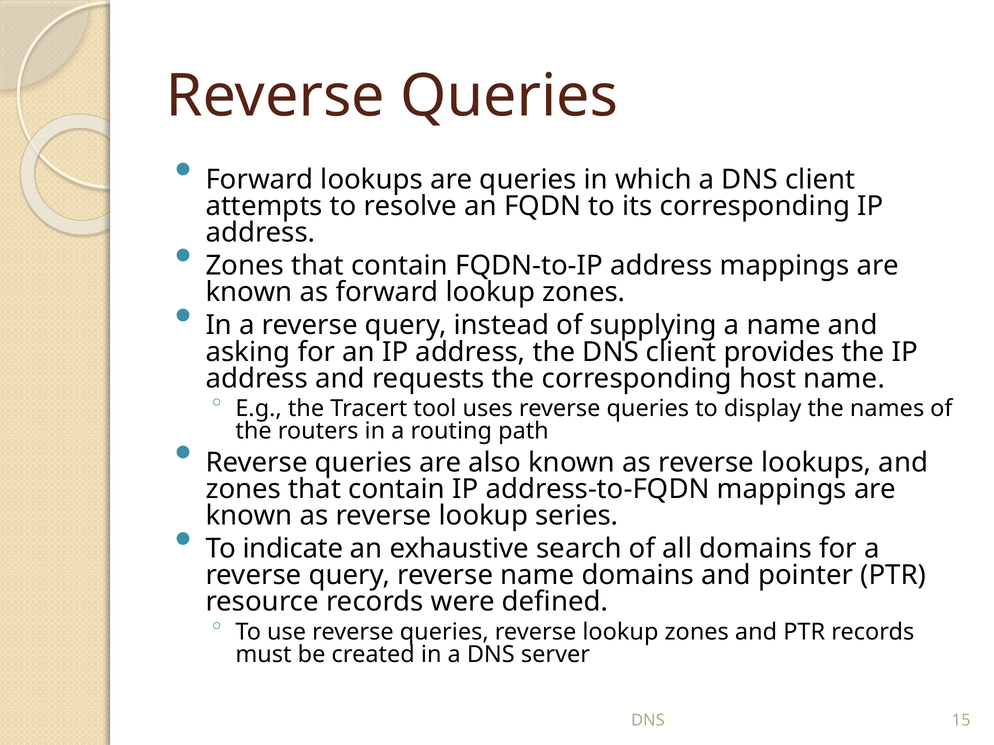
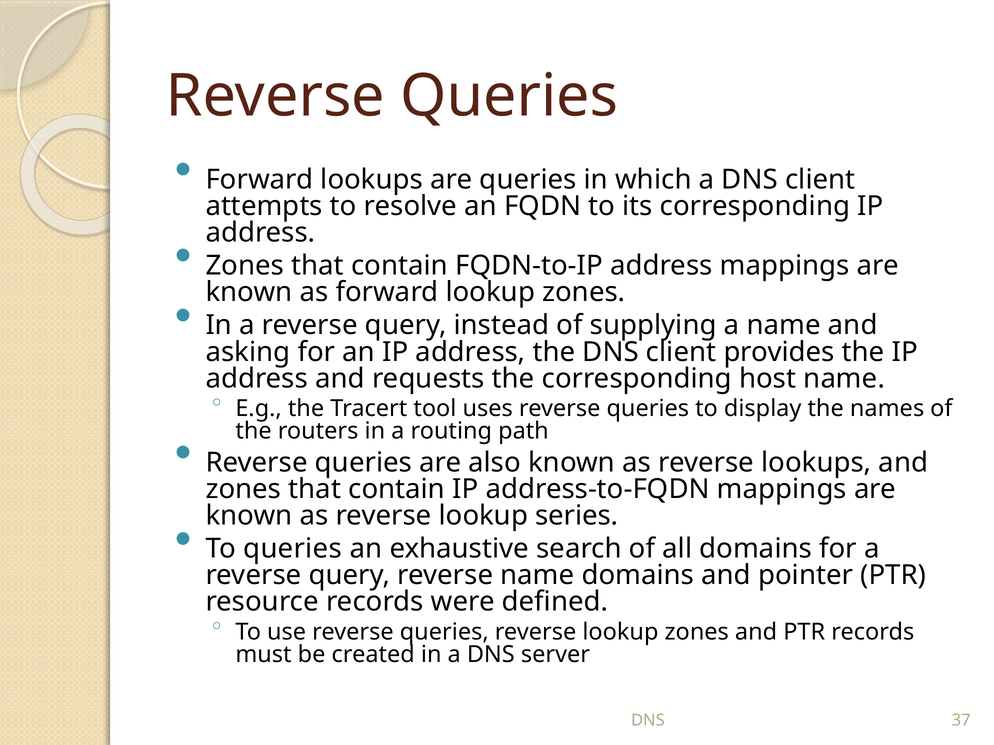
To indicate: indicate -> queries (293, 549)
15: 15 -> 37 (961, 721)
